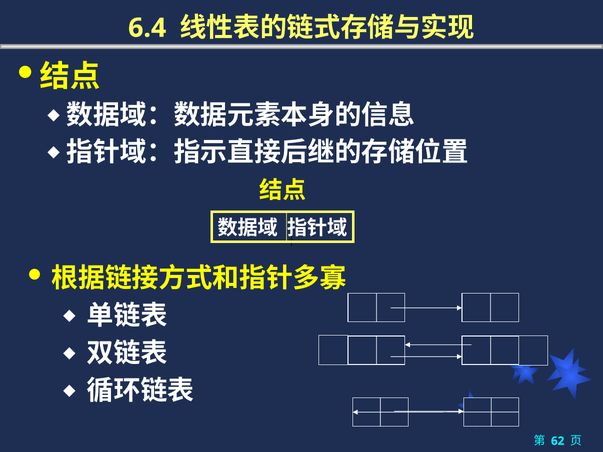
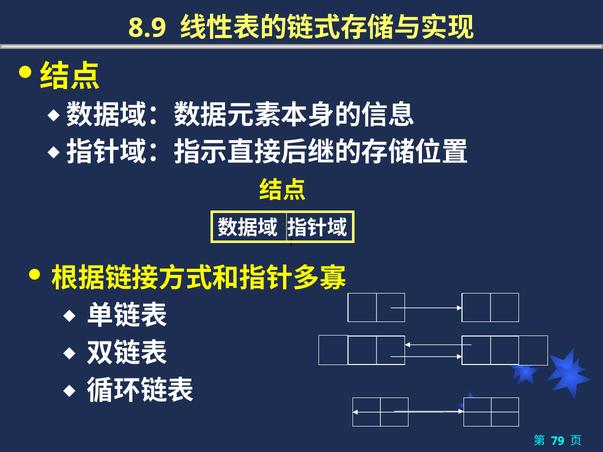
6.4: 6.4 -> 8.9 (147, 28)
62: 62 -> 79 (558, 441)
